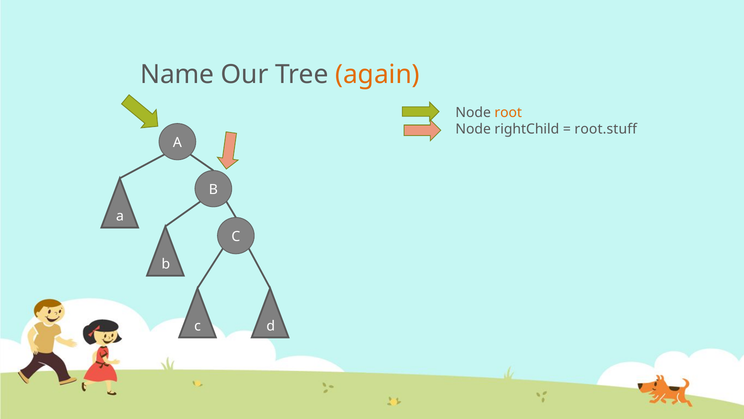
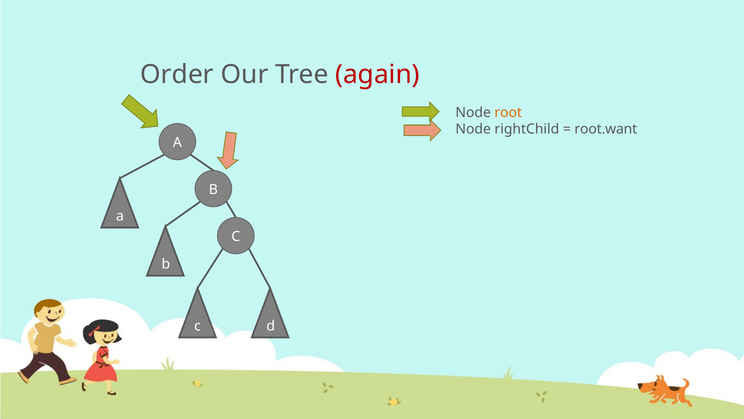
Name: Name -> Order (177, 75)
again colour: orange -> red (378, 75)
root.stuff: root.stuff -> root.want (606, 129)
